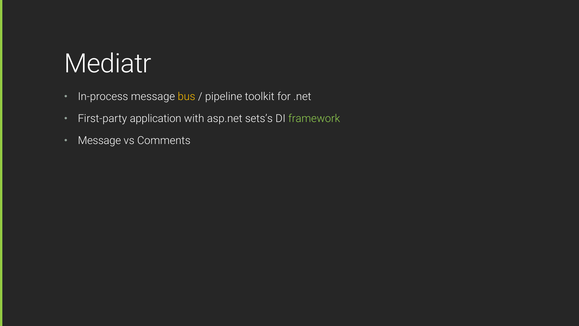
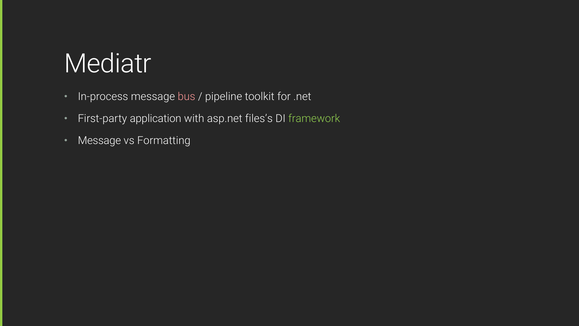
bus colour: yellow -> pink (187, 96)
sets’s: sets’s -> files’s (259, 119)
Comments: Comments -> Formatting (164, 141)
